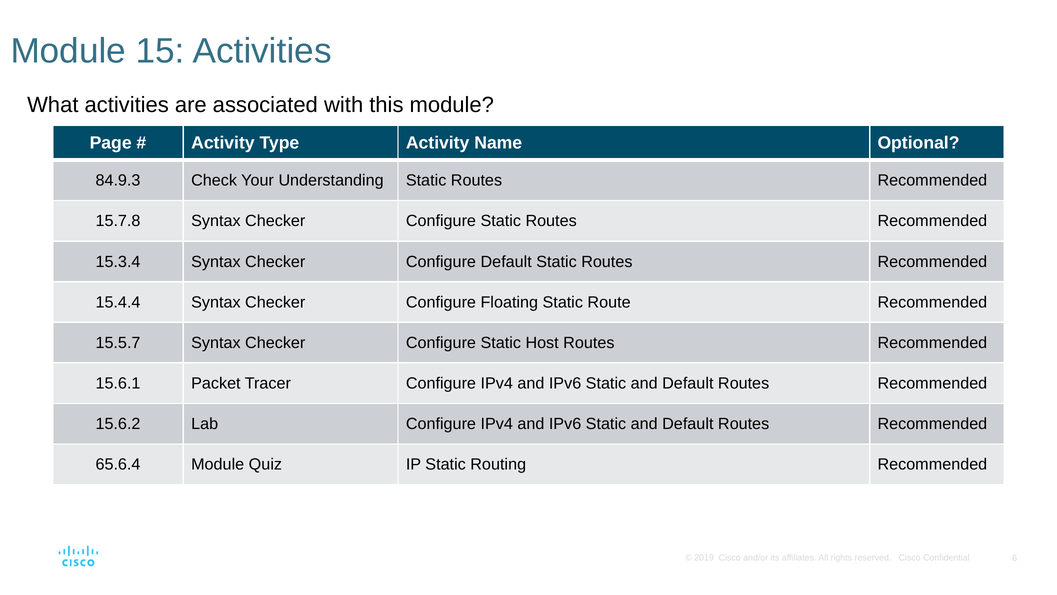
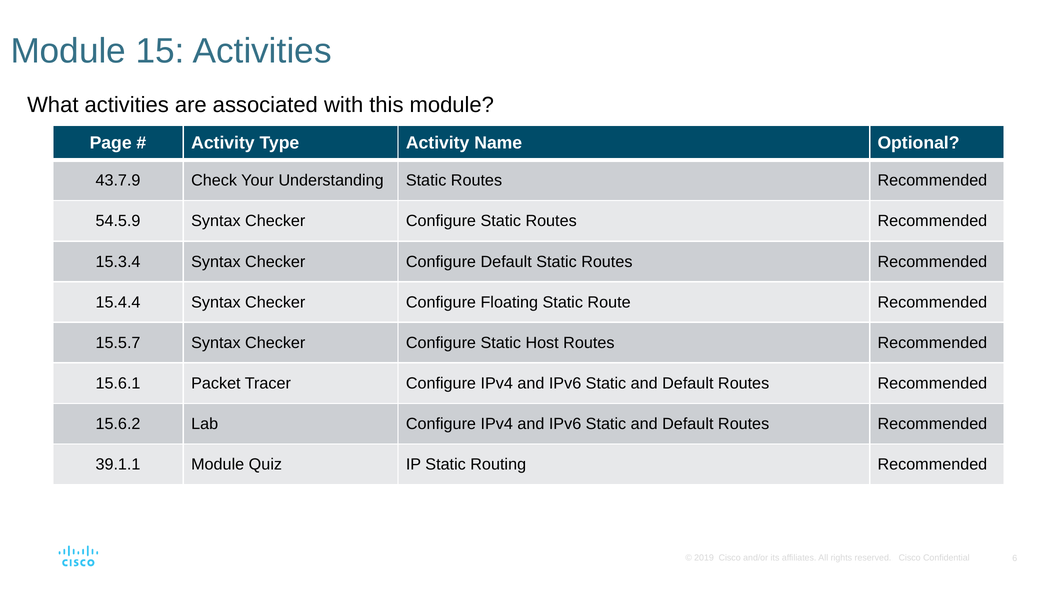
84.9.3: 84.9.3 -> 43.7.9 (118, 180)
15.7.8: 15.7.8 -> 54.5.9 (118, 221)
65.6.4: 65.6.4 -> 39.1.1 (118, 464)
